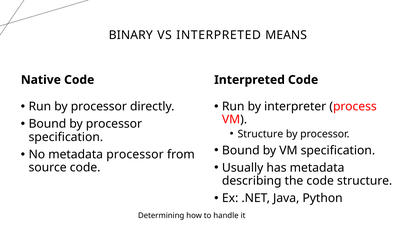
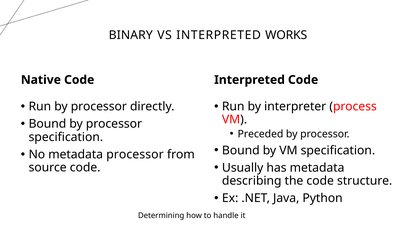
MEANS: MEANS -> WORKS (286, 35)
Structure: Structure -> Preceded (260, 134)
